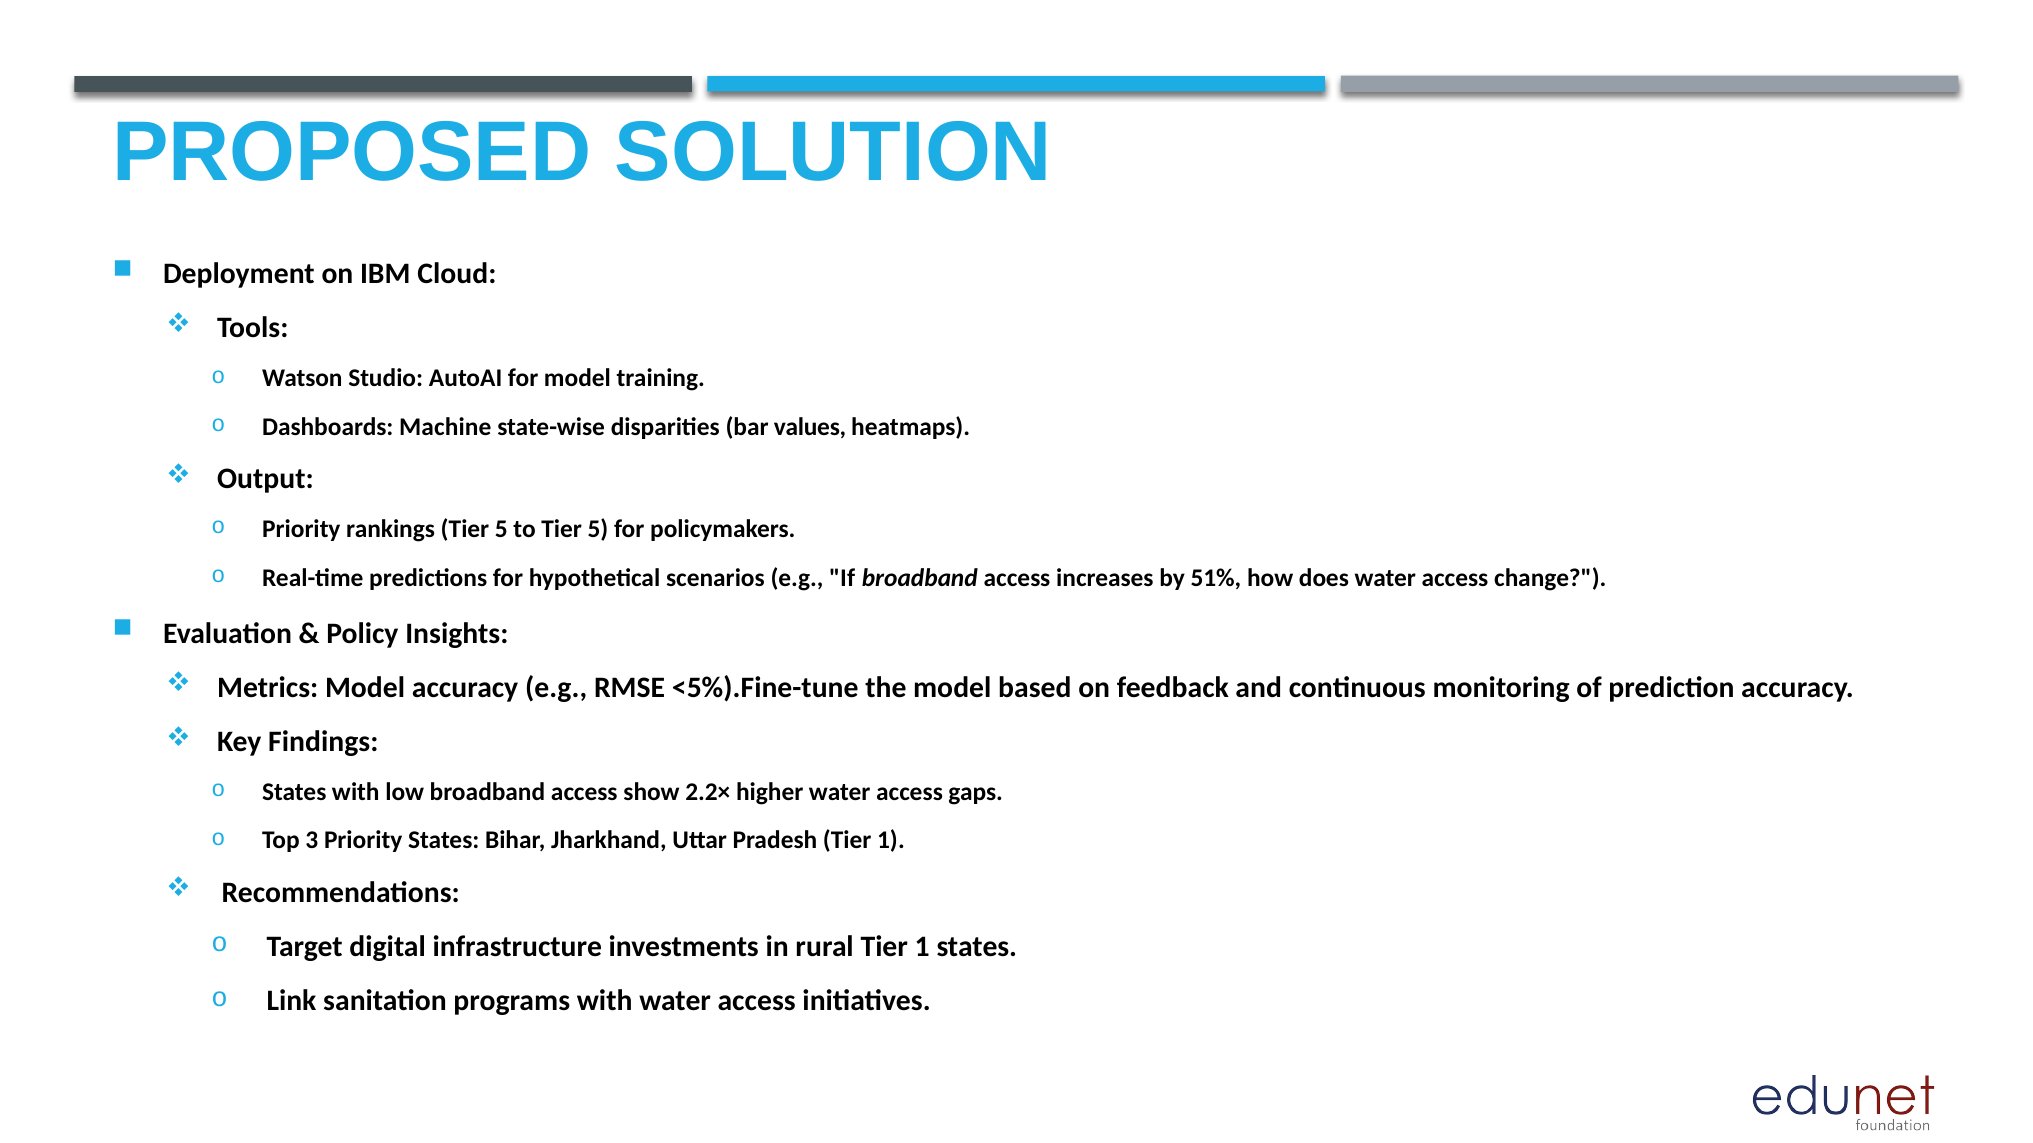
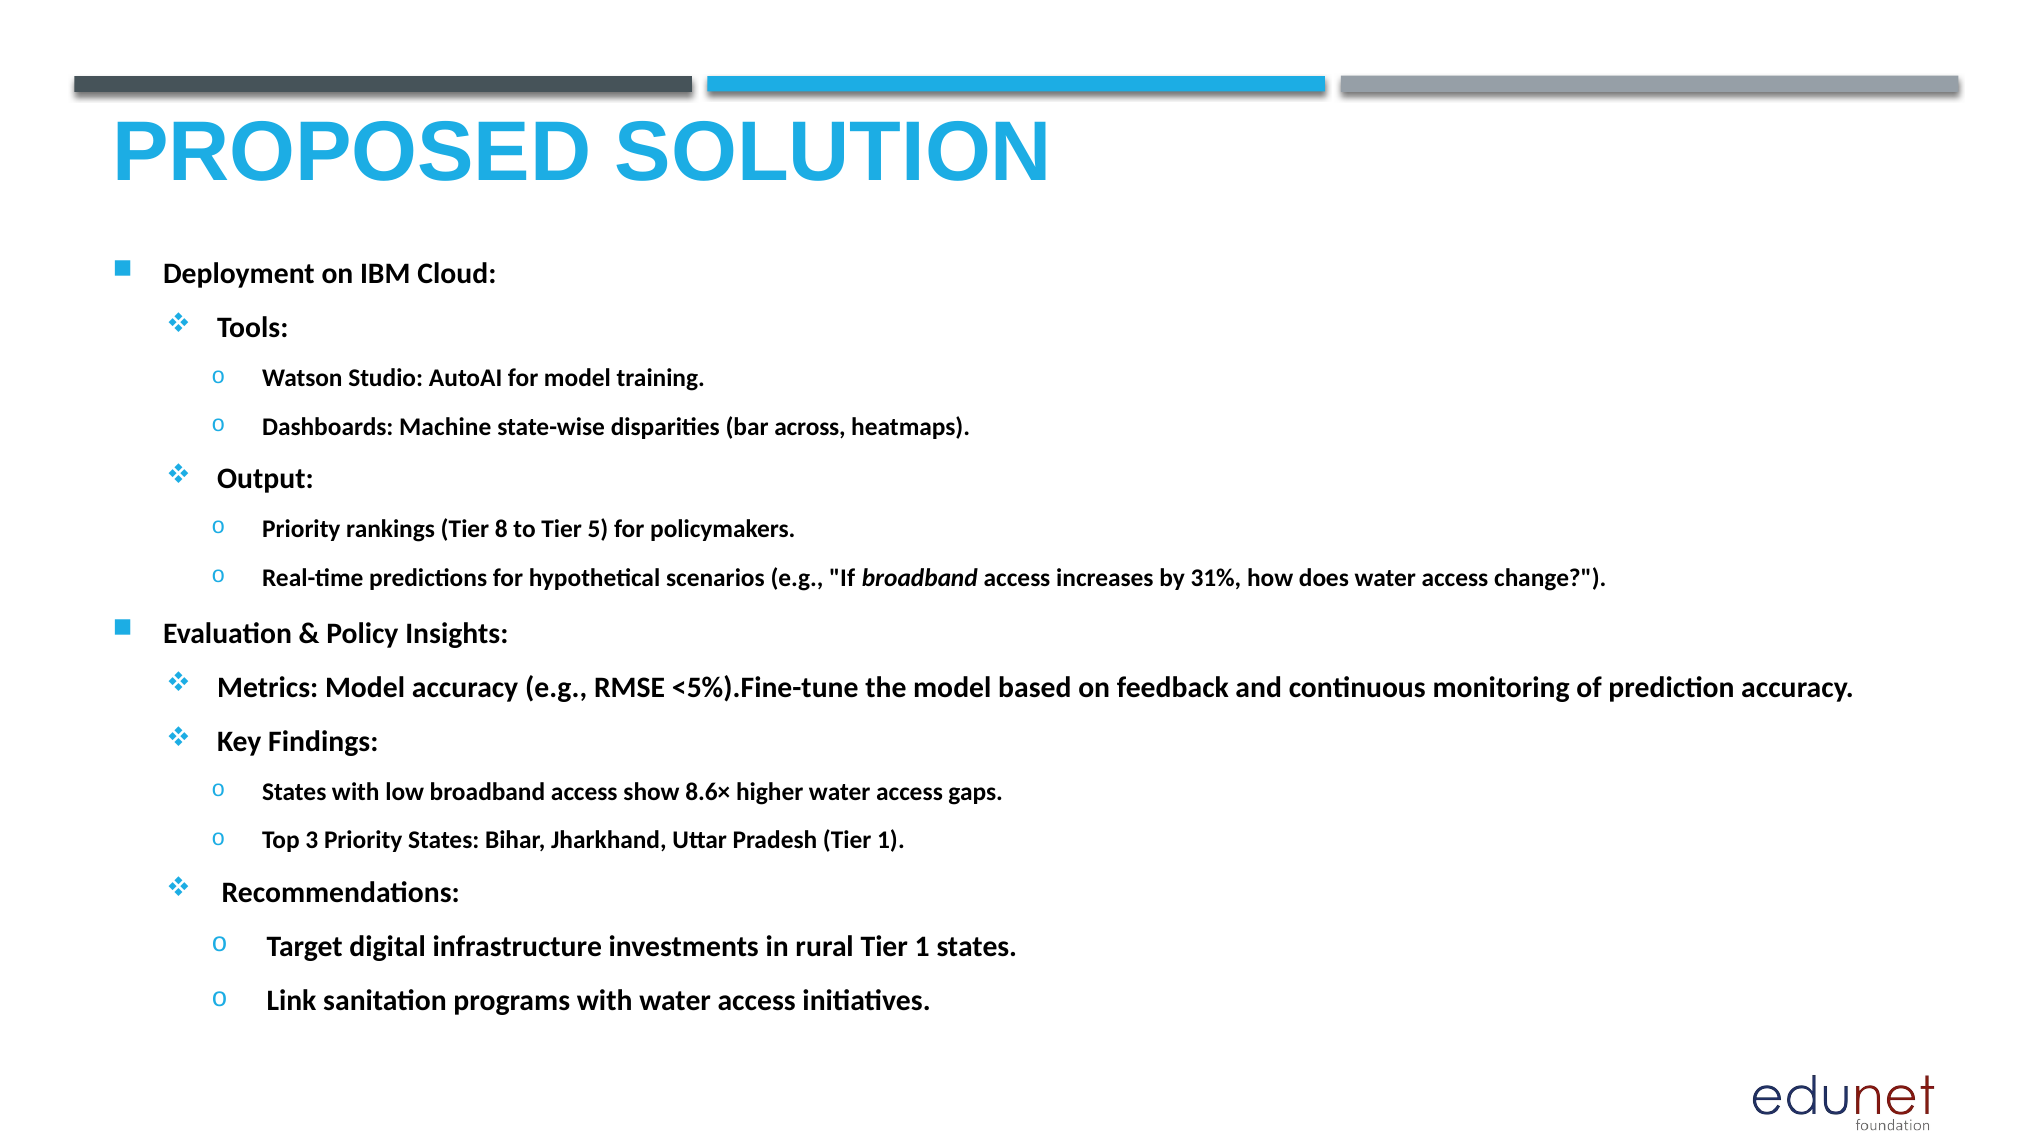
values: values -> across (810, 427)
rankings Tier 5: 5 -> 8 (501, 530)
51%: 51% -> 31% (1216, 578)
2.2×: 2.2× -> 8.6× (708, 793)
